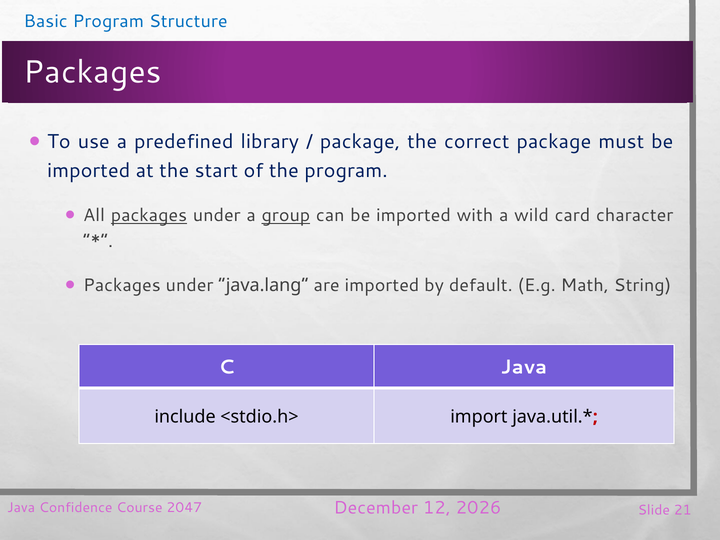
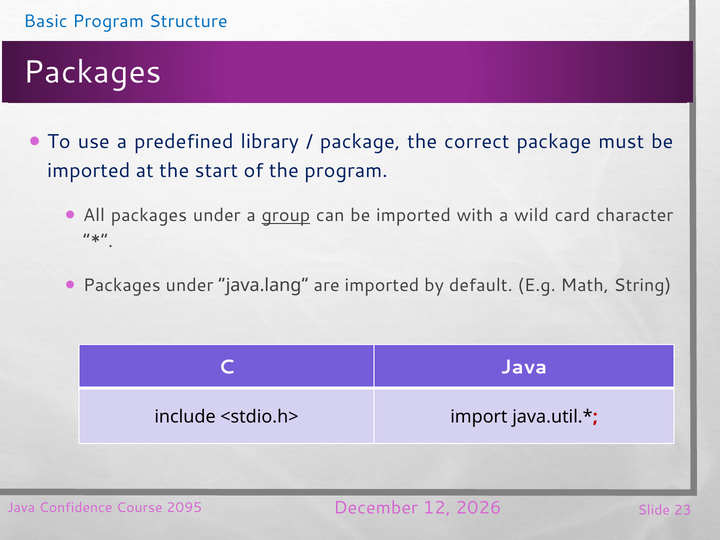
packages underline: present -> none (149, 216)
2047: 2047 -> 2095 (184, 508)
21: 21 -> 23 (683, 510)
